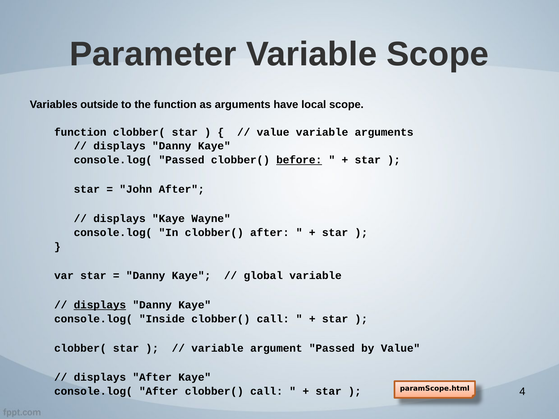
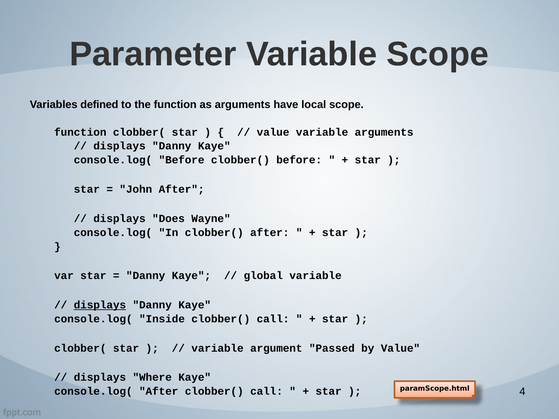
outside: outside -> defined (99, 105)
console.log( Passed: Passed -> Before (182, 160)
before underline: present -> none (299, 160)
displays Kaye: Kaye -> Does (168, 219)
displays After: After -> Where (152, 378)
